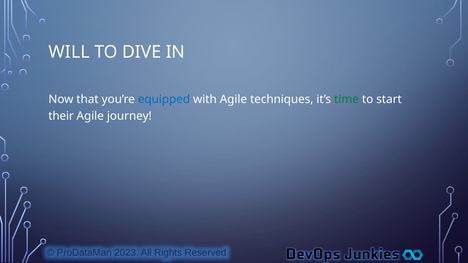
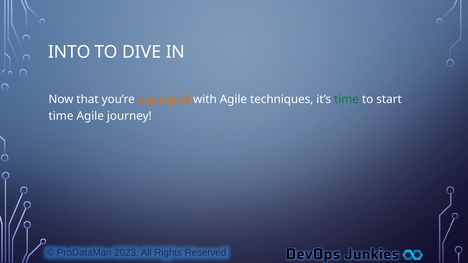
WILL: WILL -> INTO (69, 52)
equipped colour: blue -> orange (164, 99)
their: their -> time (61, 116)
